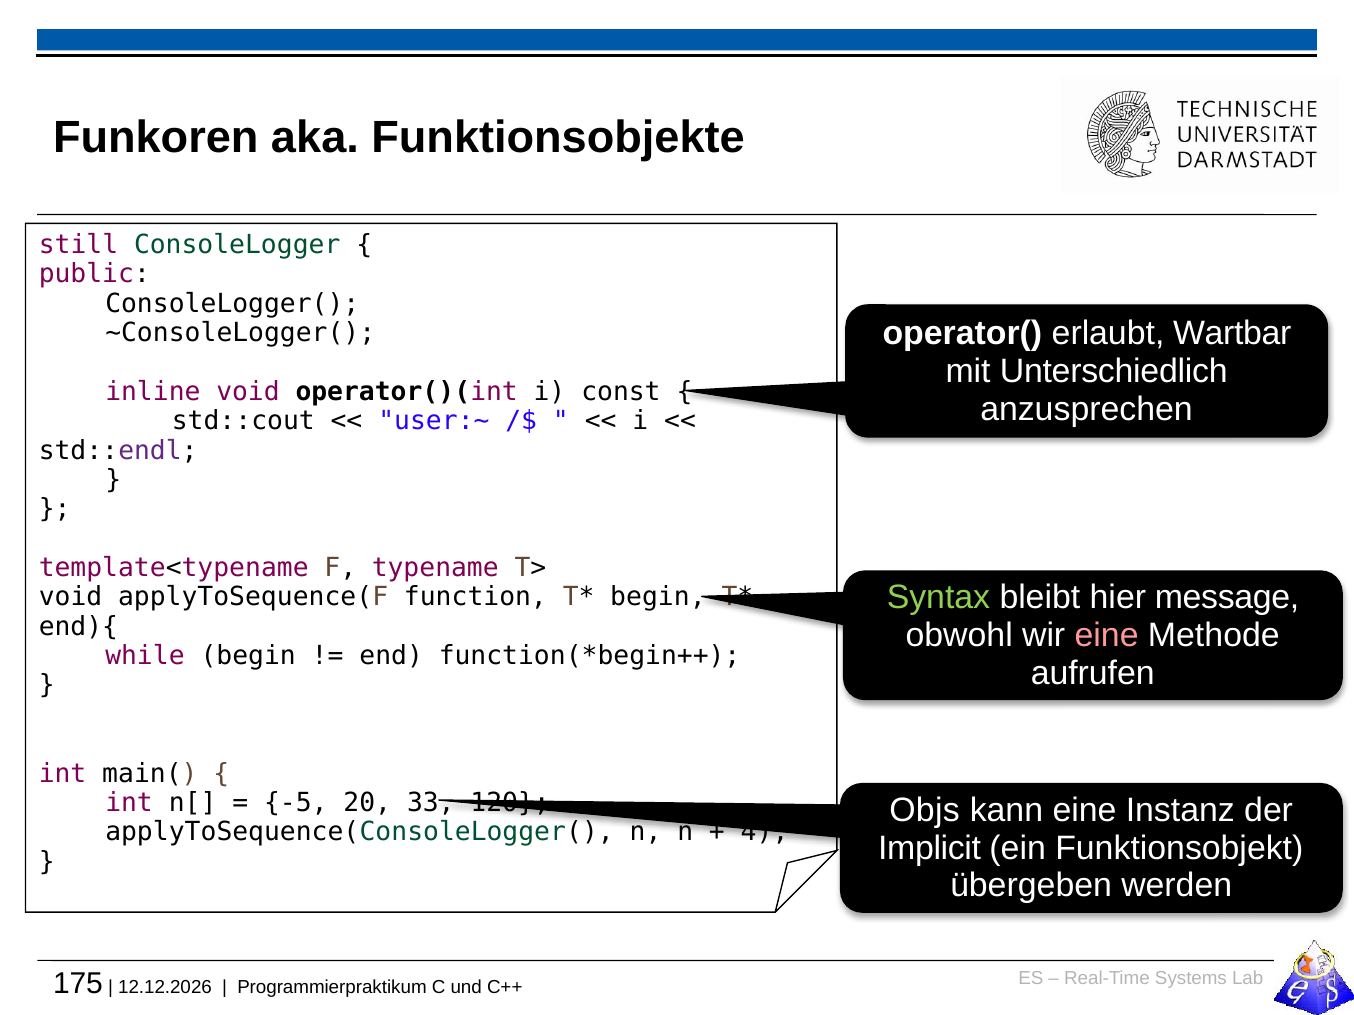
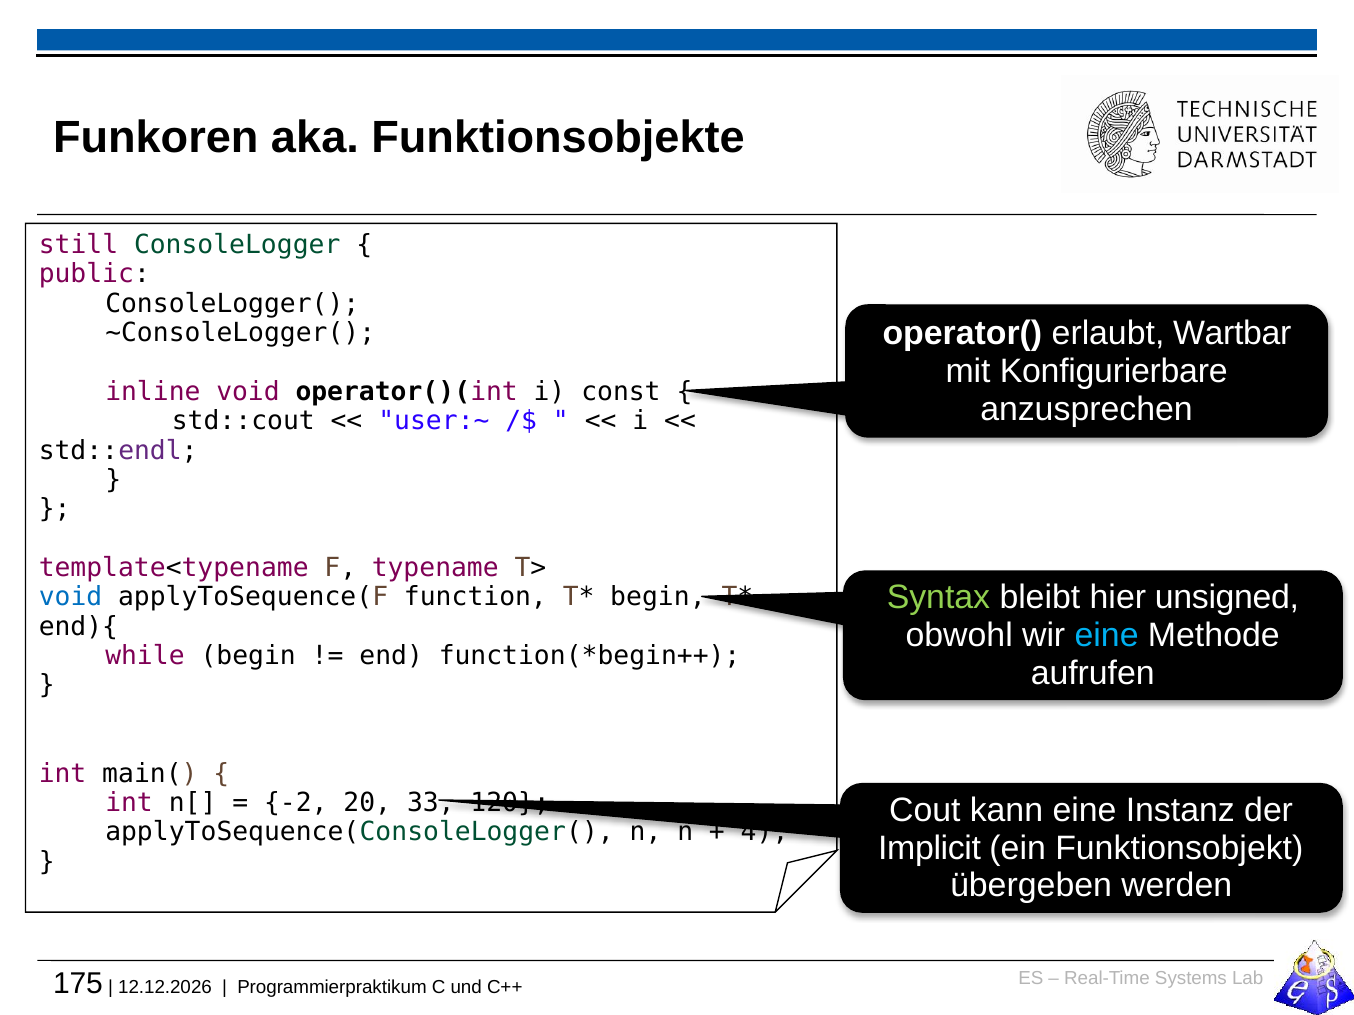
Unterschiedlich: Unterschiedlich -> Konfigurierbare (1114, 371)
message: message -> unsigned (1227, 598)
void colour: black -> blue (71, 597)
eine colour: pink -> light blue (1107, 636)
-5: -5 -> -2 (296, 803)
Objs: Objs -> Cout (925, 811)
